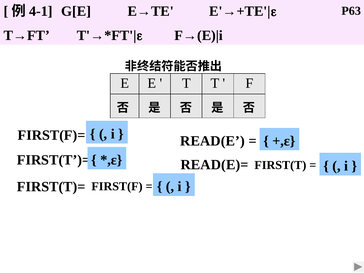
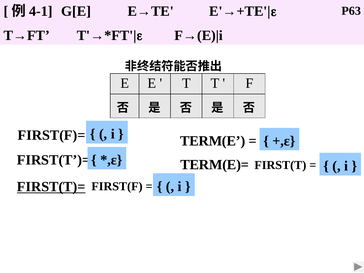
READ(E: READ(E -> TERM(E (213, 141)
READ(E)=: READ(E)= -> TERM(E)= (215, 165)
FIRST(T)= underline: none -> present (51, 187)
